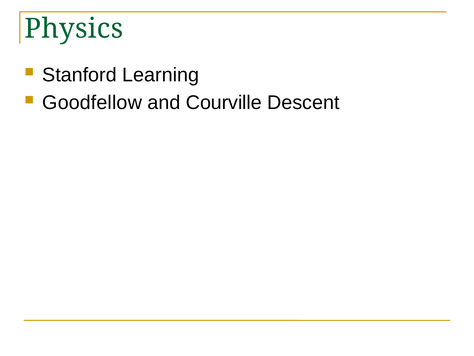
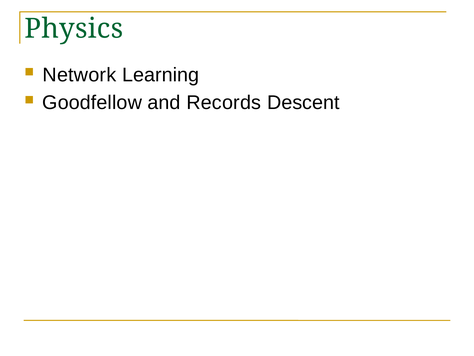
Stanford: Stanford -> Network (79, 75)
Courville: Courville -> Records (224, 103)
